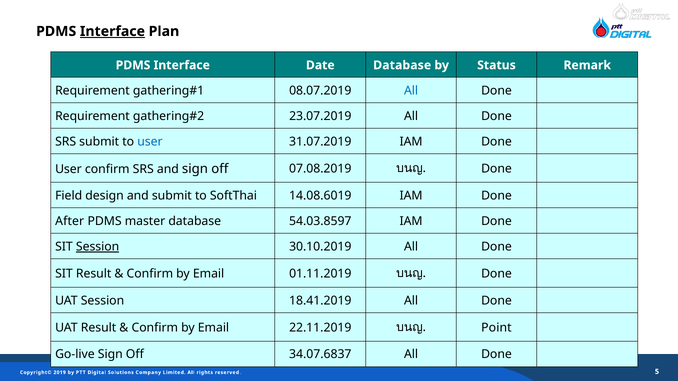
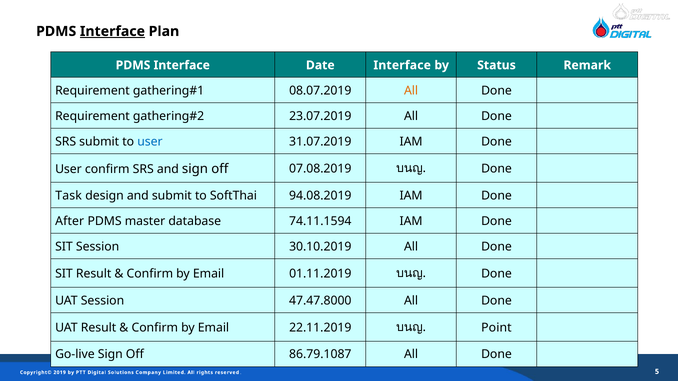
Date Database: Database -> Interface (402, 65)
All colour: blue -> orange (411, 91)
Field: Field -> Task (69, 196)
14.08.6019: 14.08.6019 -> 94.08.2019 (320, 196)
54.03.8597: 54.03.8597 -> 74.11.1594 (320, 221)
Session underline: present -> none (98, 247)
18.41.2019: 18.41.2019 -> 47.47.8000 (320, 301)
34.07.6837: 34.07.6837 -> 86.79.1087 (320, 355)
